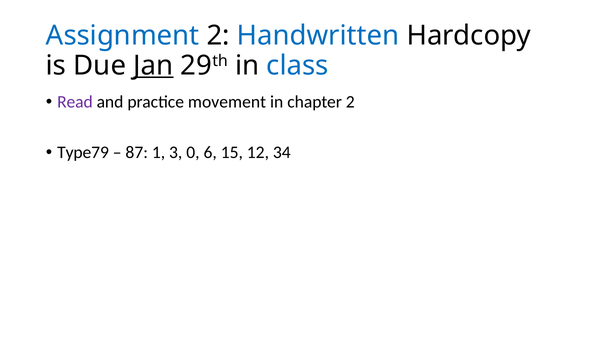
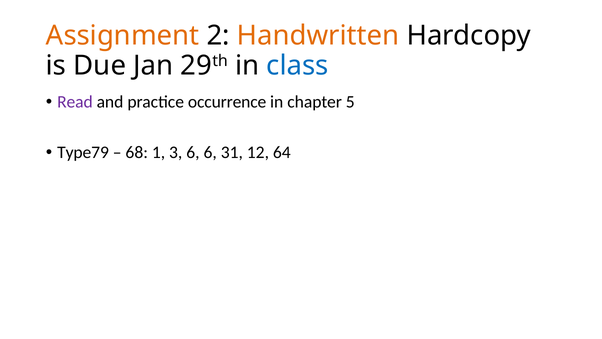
Assignment colour: blue -> orange (123, 36)
Handwritten colour: blue -> orange (318, 36)
Jan underline: present -> none (153, 65)
movement: movement -> occurrence (227, 102)
chapter 2: 2 -> 5 (350, 102)
87: 87 -> 68 (137, 152)
3 0: 0 -> 6 (193, 152)
15: 15 -> 31 (232, 152)
34: 34 -> 64 (282, 152)
